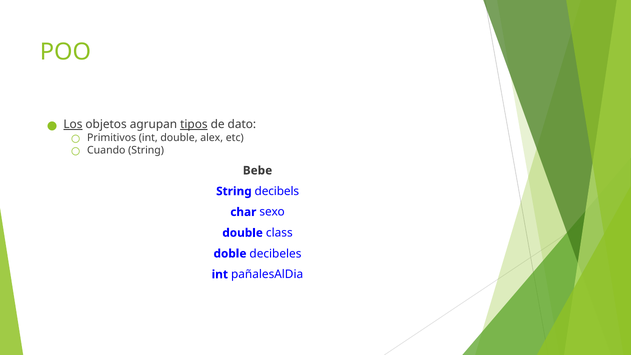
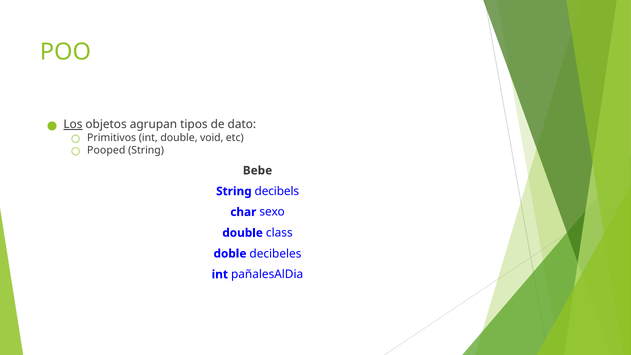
tipos underline: present -> none (194, 124)
alex: alex -> void (212, 138)
Cuando: Cuando -> Pooped (106, 150)
